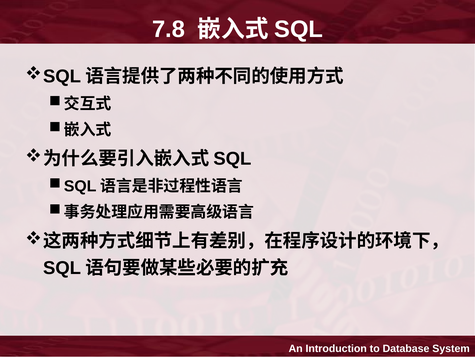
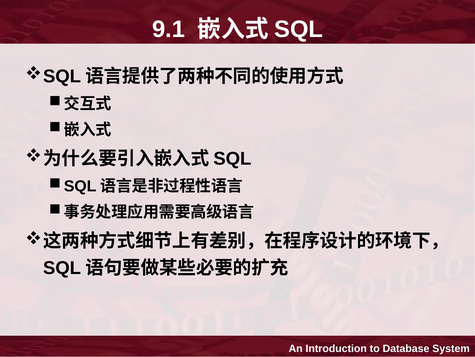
7.8: 7.8 -> 9.1 (168, 29)
